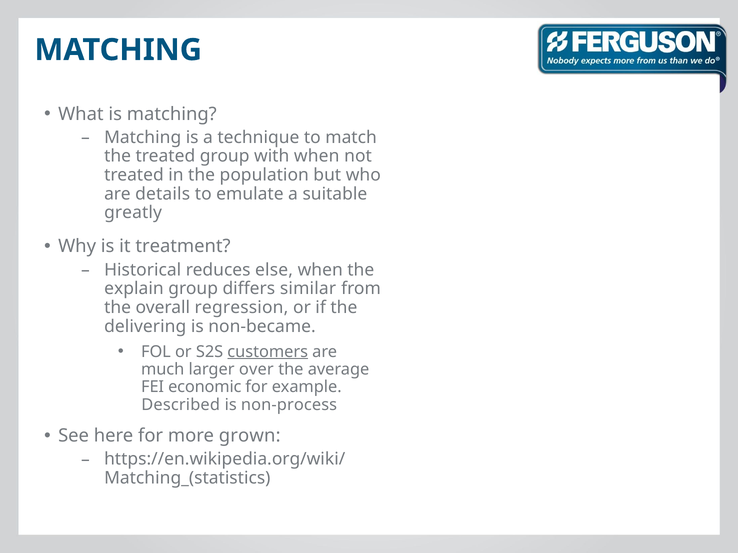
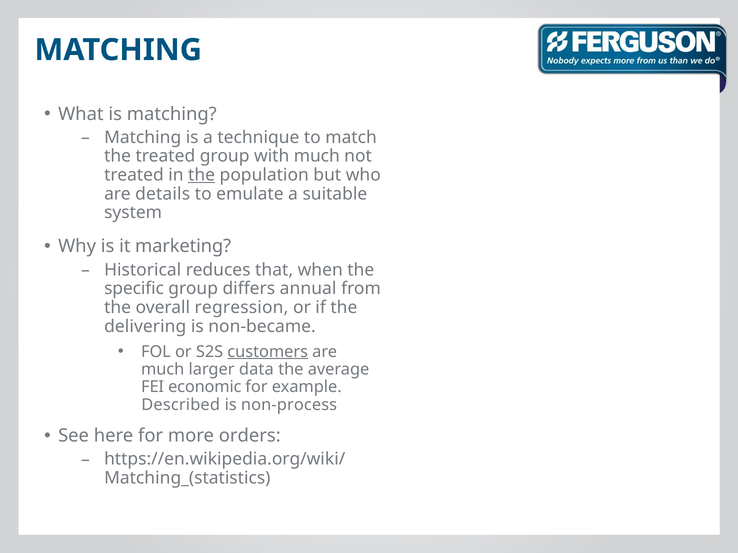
with when: when -> much (317, 156)
the underline: none -> present (202, 175)
greatly: greatly -> system (133, 213)
treatment: treatment -> marketing (183, 247)
else: else -> that (274, 270)
explain: explain -> specific (134, 289)
similar: similar -> annual (308, 289)
over: over -> data (256, 370)
grown: grown -> orders (250, 436)
